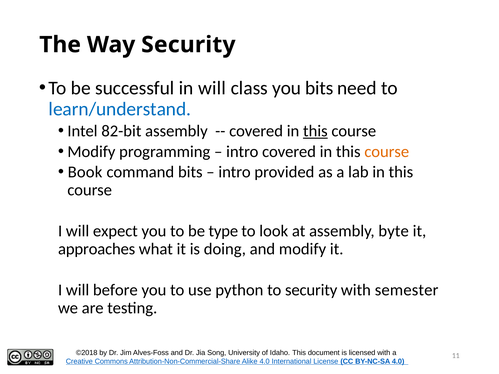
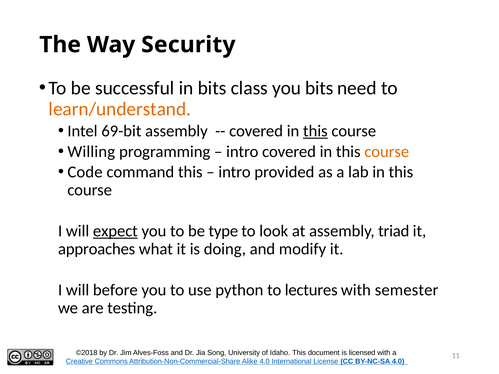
in will: will -> bits (212, 88)
learn/understand colour: blue -> orange (120, 109)
82-bit: 82-bit -> 69-bit (121, 131)
Modify: Modify -> Willing (91, 152)
Book: Book -> Code (85, 172)
command bits: bits -> this (190, 172)
expect underline: none -> present (115, 231)
byte: byte -> triad (394, 231)
to security: security -> lectures (311, 290)
